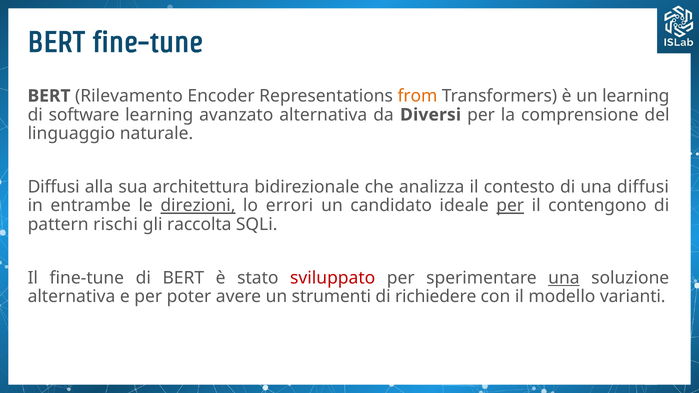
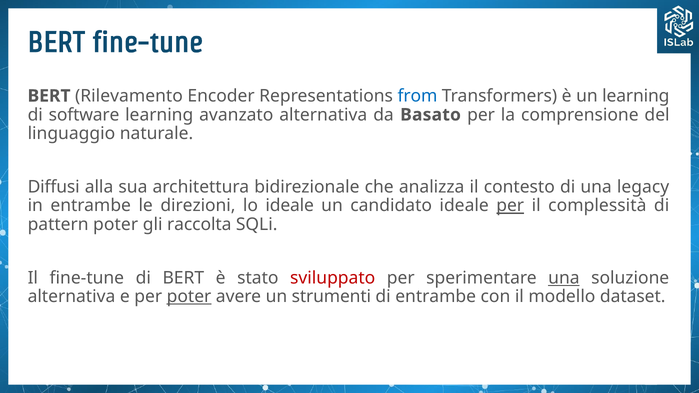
from colour: orange -> blue (417, 96)
Diversi: Diversi -> Basato (431, 115)
una diffusi: diffusi -> legacy (643, 187)
direzioni underline: present -> none (198, 206)
lo errori: errori -> ideale (290, 206)
contengono: contengono -> complessità (597, 206)
pattern rischi: rischi -> poter (116, 225)
poter underline: none -> present (189, 297)
di richiedere: richiedere -> entrambe (436, 297)
varianti: varianti -> dataset (633, 297)
